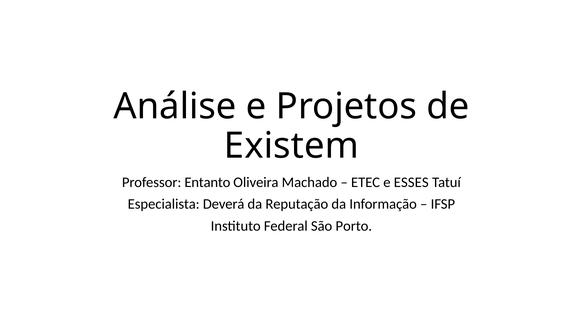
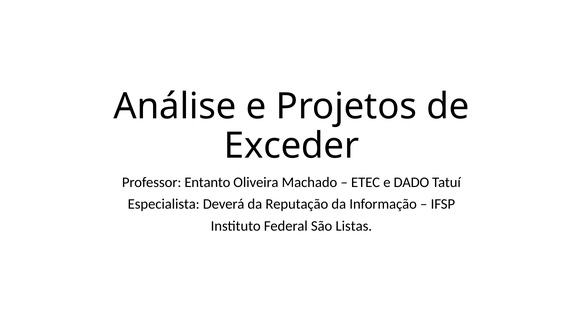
Existem: Existem -> Exceder (292, 146)
ESSES: ESSES -> DADO (411, 182)
Porto: Porto -> Listas (354, 226)
